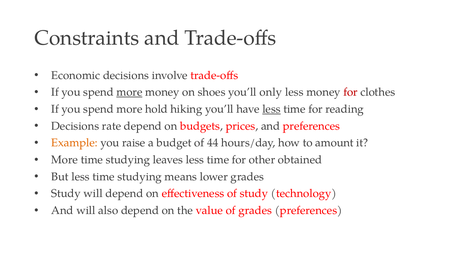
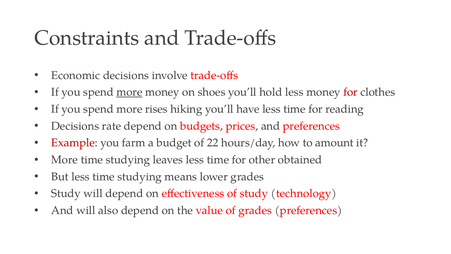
only: only -> hold (271, 92)
hold: hold -> rises (156, 109)
less underline: present -> none (271, 109)
Example colour: orange -> red (74, 143)
raise: raise -> farm (134, 143)
44: 44 -> 22 (213, 143)
